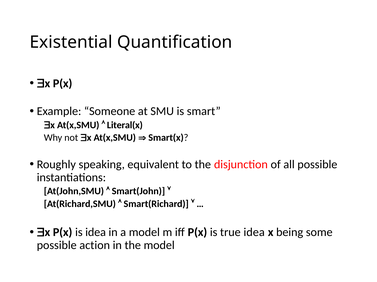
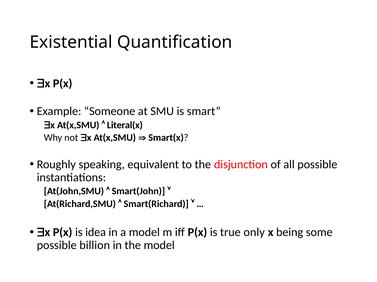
true idea: idea -> only (254, 233)
action: action -> billion (95, 246)
